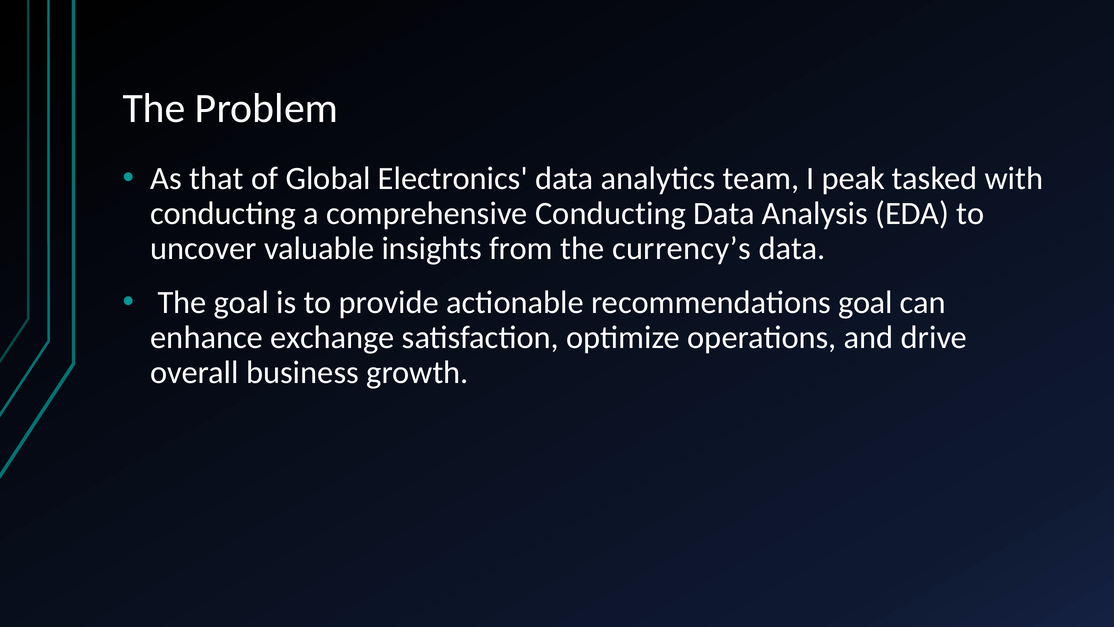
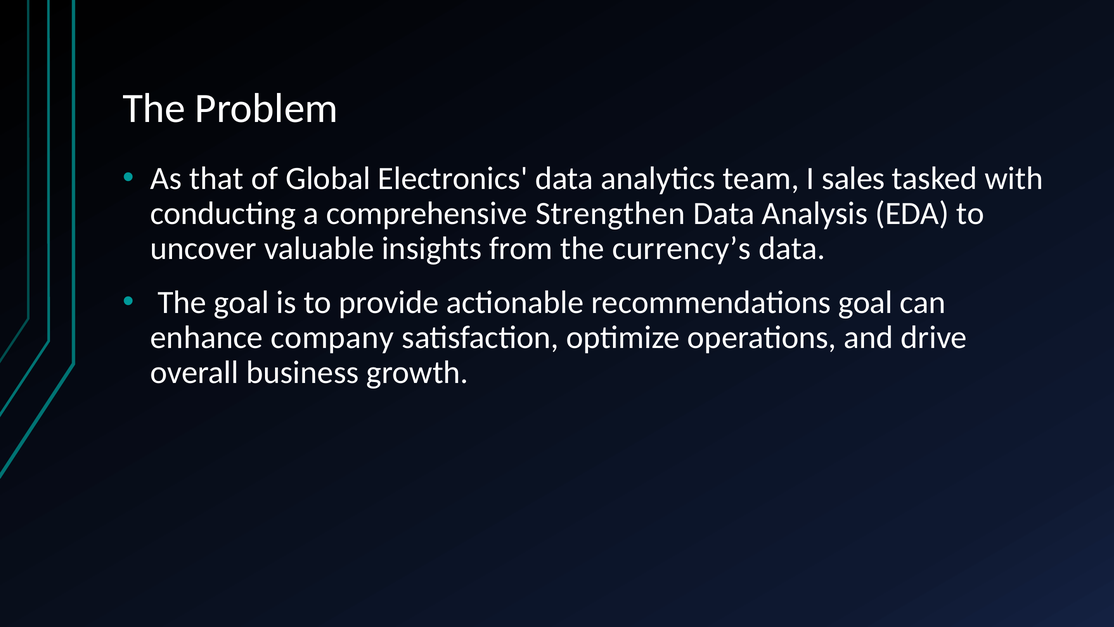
peak: peak -> sales (853, 178)
comprehensive Conducting: Conducting -> Strengthen (610, 214)
exchange: exchange -> company (332, 337)
